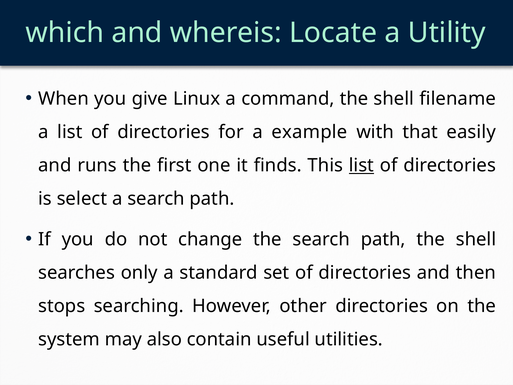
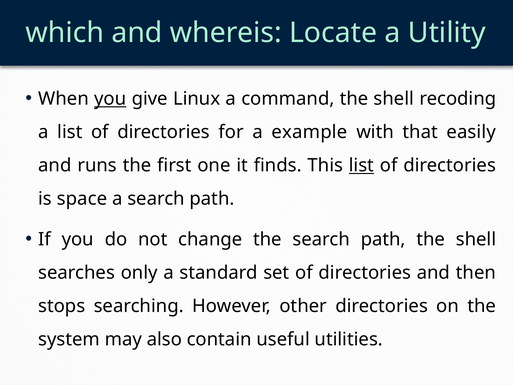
you underline: none -> present (110, 99)
filename: filename -> recoding (458, 99)
select: select -> space (82, 199)
